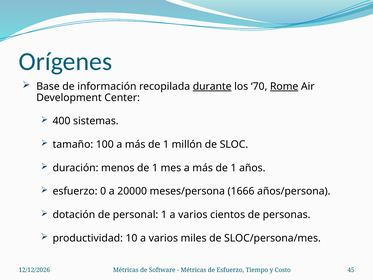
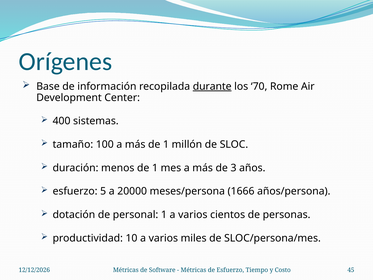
Rome underline: present -> none (284, 86)
1: 1 -> 3 (233, 168)
0: 0 -> 5 (103, 191)
